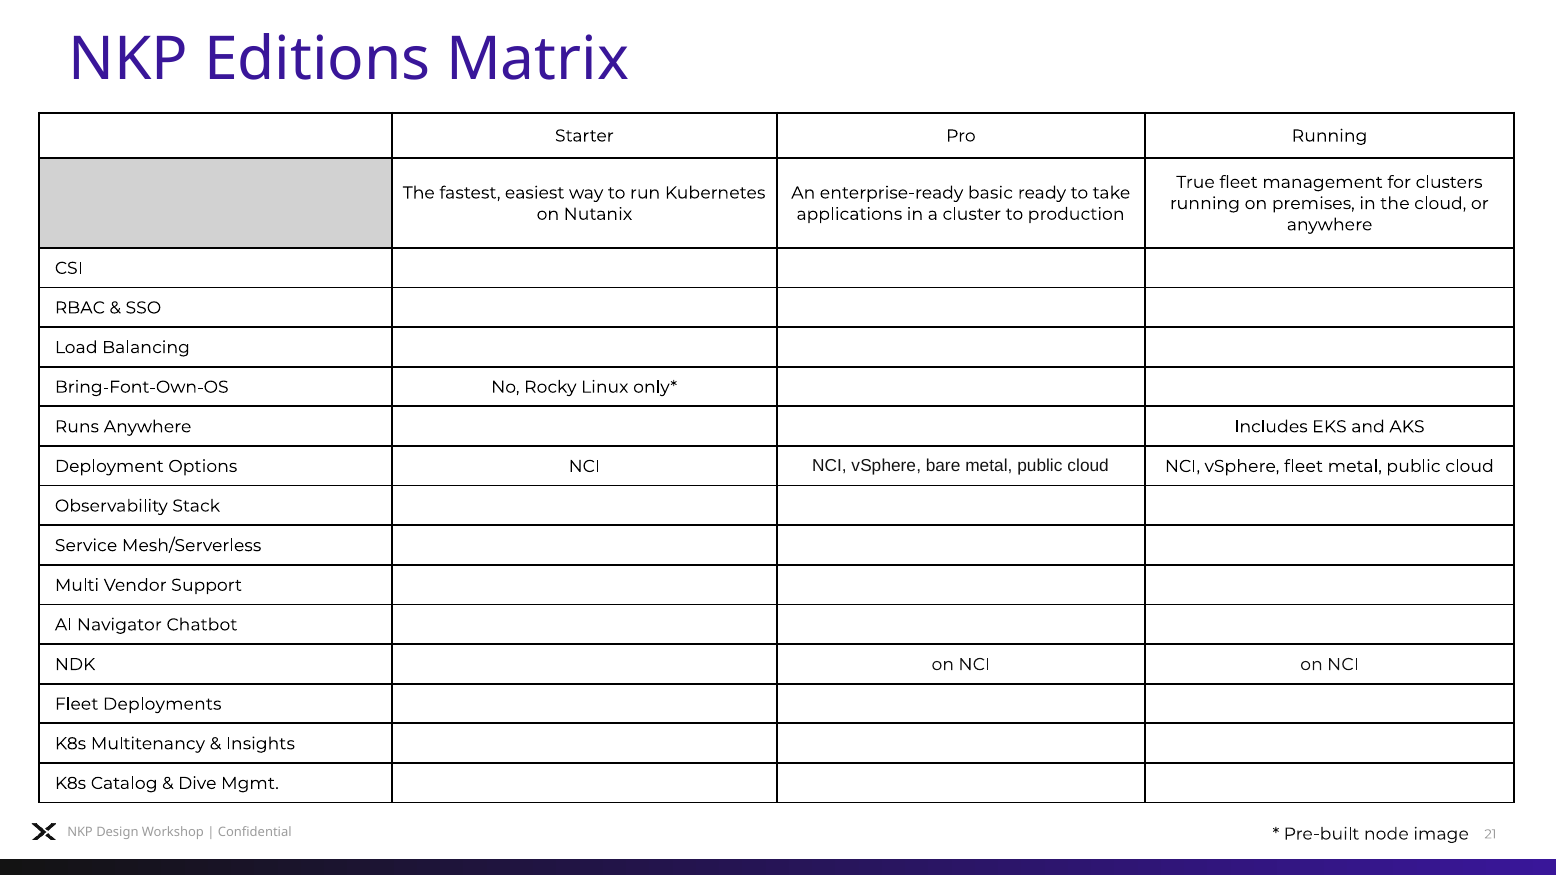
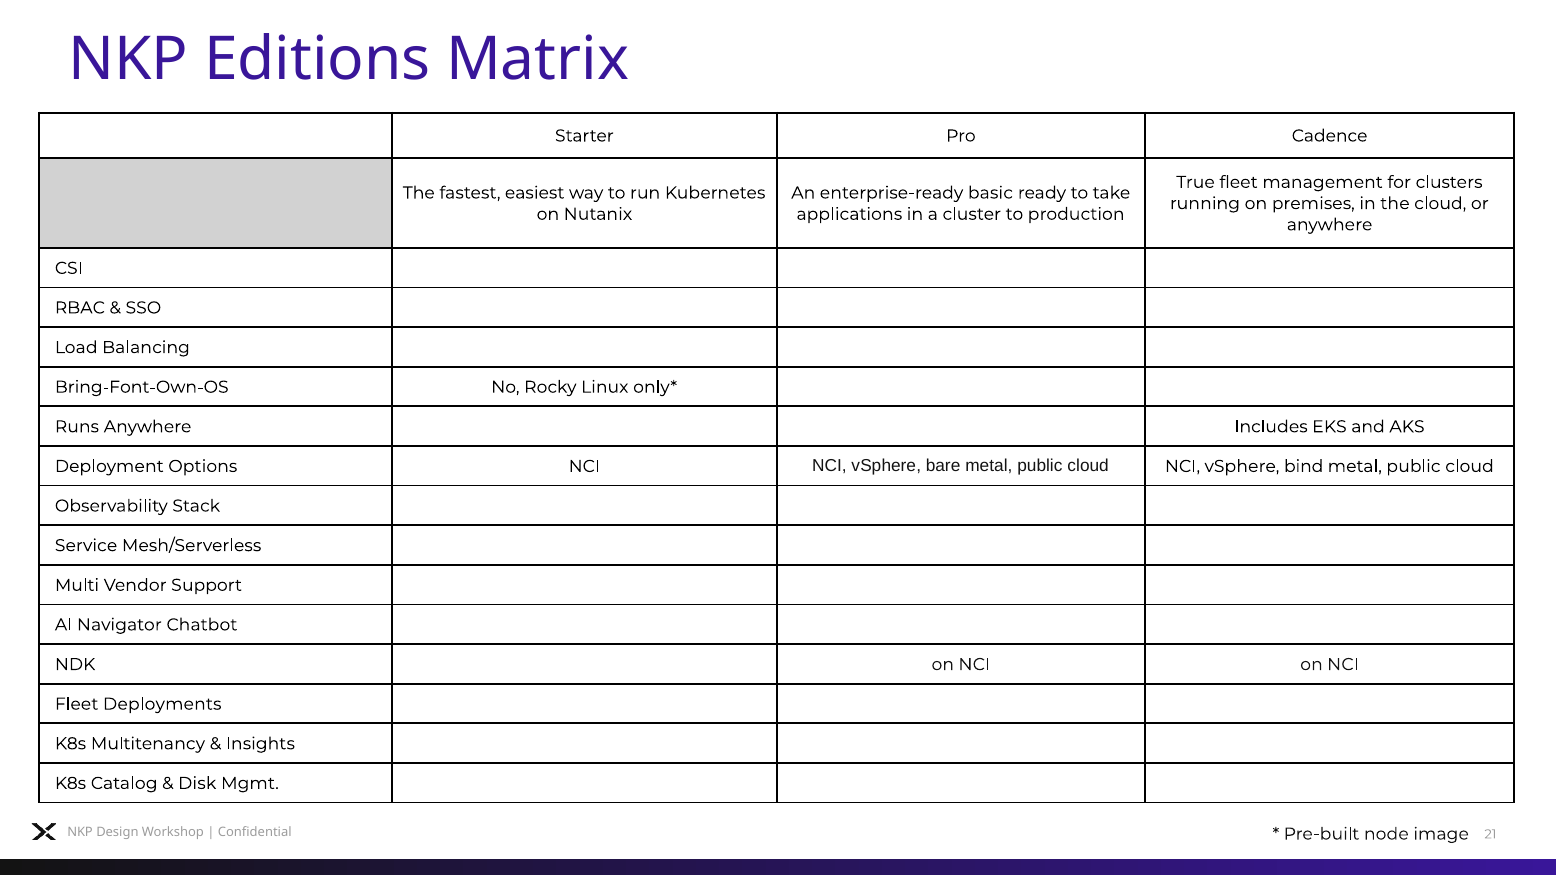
Pro Running: Running -> Cadence (1330, 136)
vSphere fleet: fleet -> bind (1304, 466)
Dive: Dive -> Disk (197, 784)
